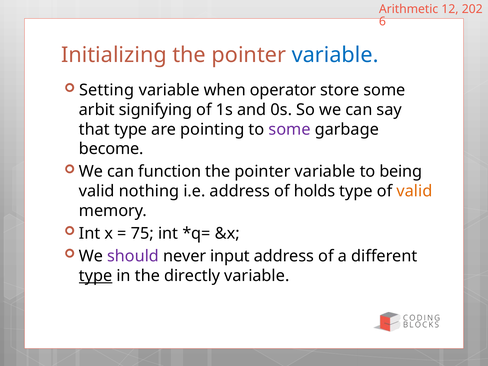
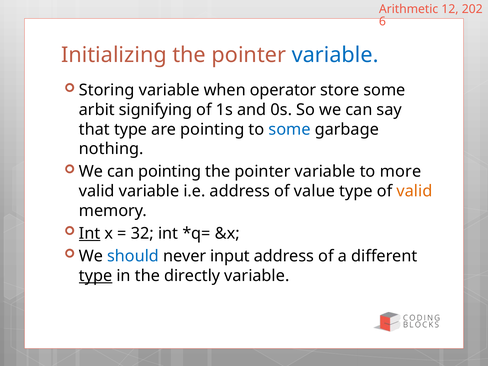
Setting: Setting -> Storing (107, 90)
some colour: purple -> blue (290, 129)
become: become -> nothing (111, 149)
can function: function -> pointing (170, 172)
being: being -> more (401, 172)
valid nothing: nothing -> variable (149, 191)
holds: holds -> value (314, 191)
Int underline: none -> present (90, 233)
75: 75 -> 32 (142, 233)
should colour: purple -> blue (133, 256)
